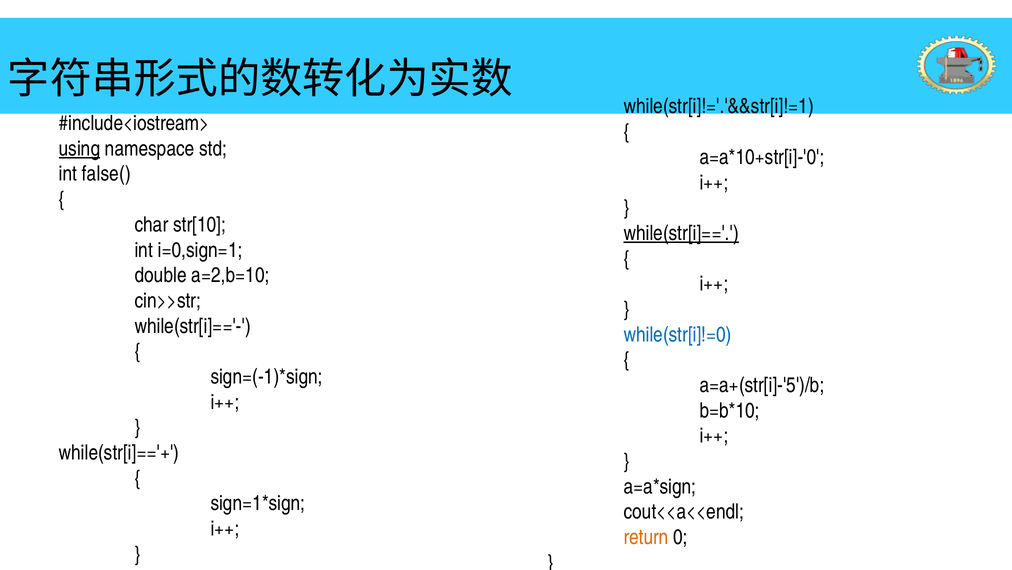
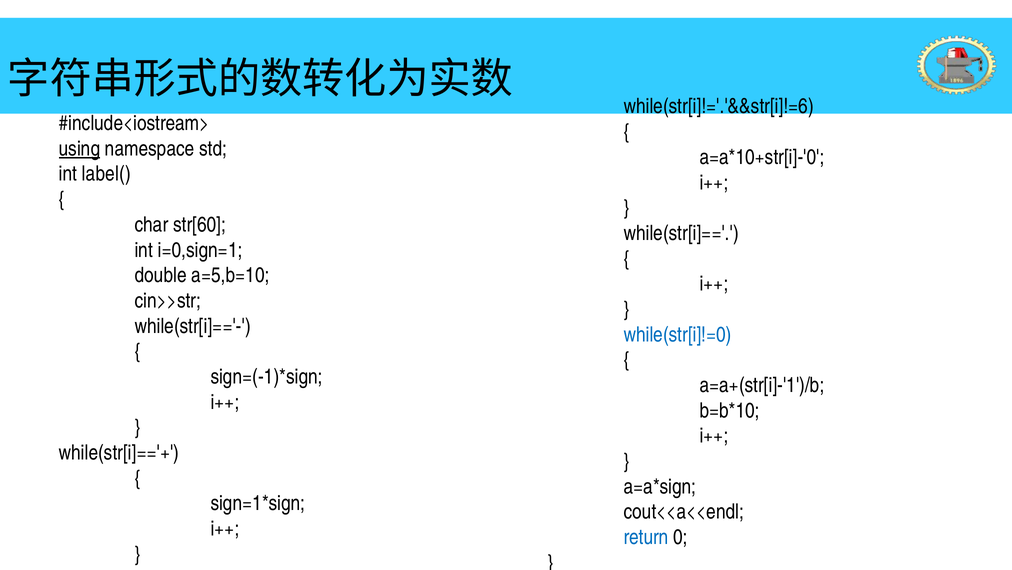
while(str[i]!='.'&&str[i]!=1: while(str[i]!='.'&&str[i]!=1 -> while(str[i]!='.'&&str[i]!=6 (719, 106)
false(: false( -> label( (106, 174)
str[10: str[10 -> str[60 (200, 224)
while(str[i]== underline: present -> none (681, 233)
a=2,b=10: a=2,b=10 -> a=5,b=10 (230, 275)
a=a+(str[i]-'5')/b: a=a+(str[i]-'5')/b -> a=a+(str[i]-'1')/b (762, 385)
return colour: orange -> blue (646, 537)
